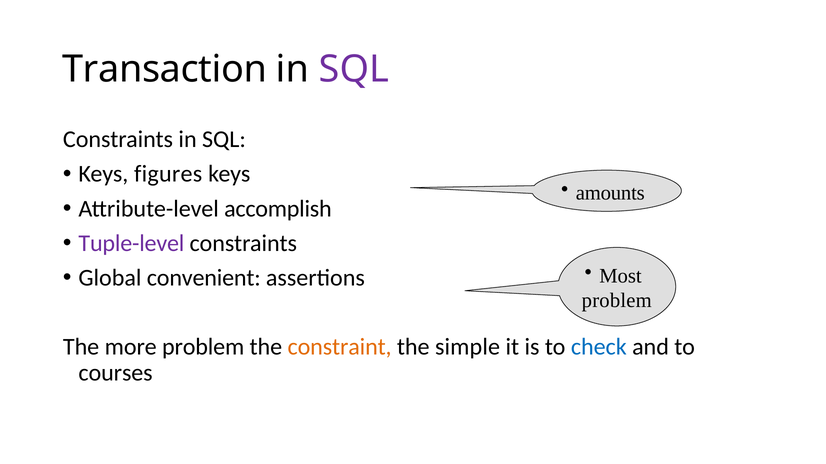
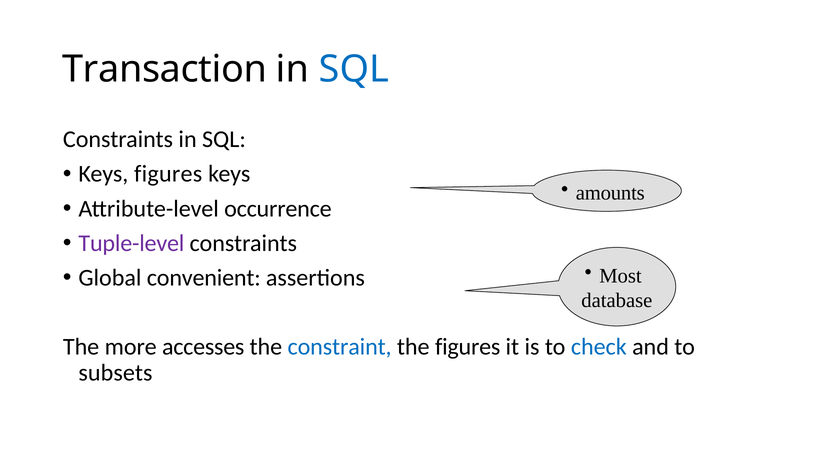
SQL colour: purple -> blue (354, 69)
accomplish: accomplish -> occurrence (278, 209)
problem: problem -> database (617, 301)
more problem: problem -> accesses (203, 347)
constraint colour: orange -> blue (340, 347)
the simple: simple -> figures (468, 347)
courses: courses -> subsets (115, 373)
